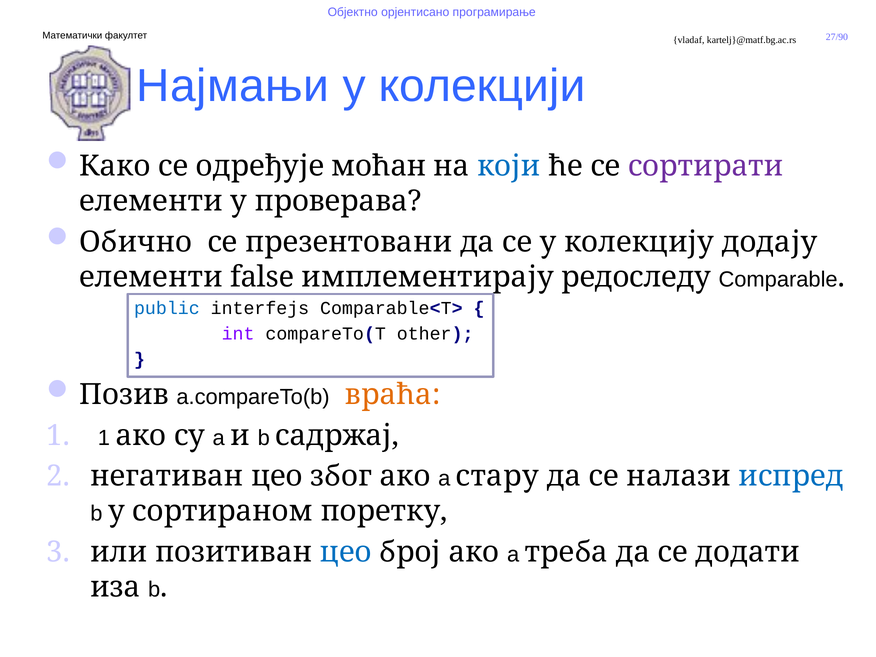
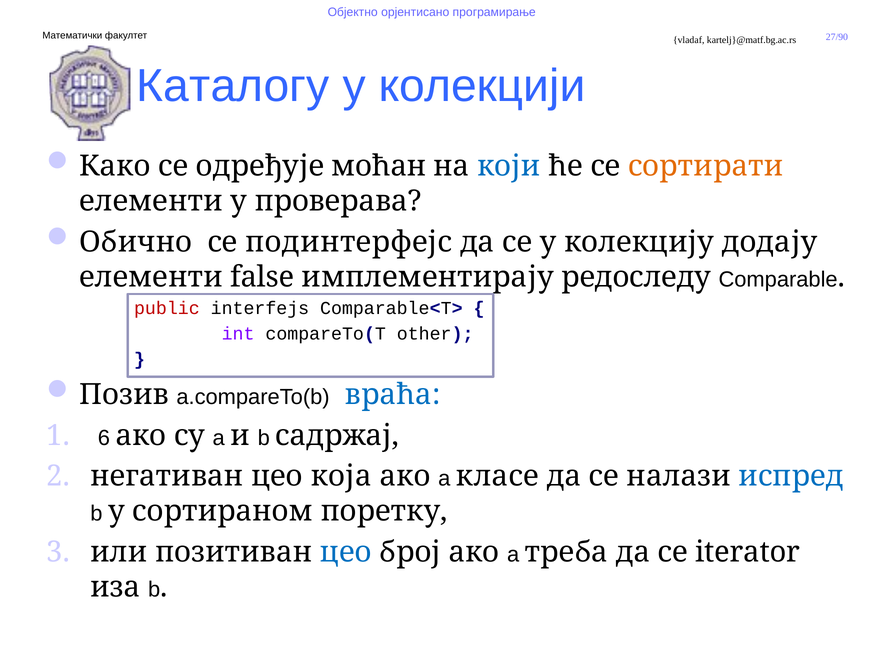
Најмањи: Најмањи -> Каталогу (233, 86)
сортирати colour: purple -> orange (706, 166)
презентовани: презентовани -> подинтерфејс (349, 242)
public colour: blue -> red (167, 308)
враћа colour: orange -> blue (393, 395)
1: 1 -> 6 (104, 438)
због: због -> која (341, 476)
стару: стару -> класе (497, 476)
додати: додати -> iterator (748, 552)
